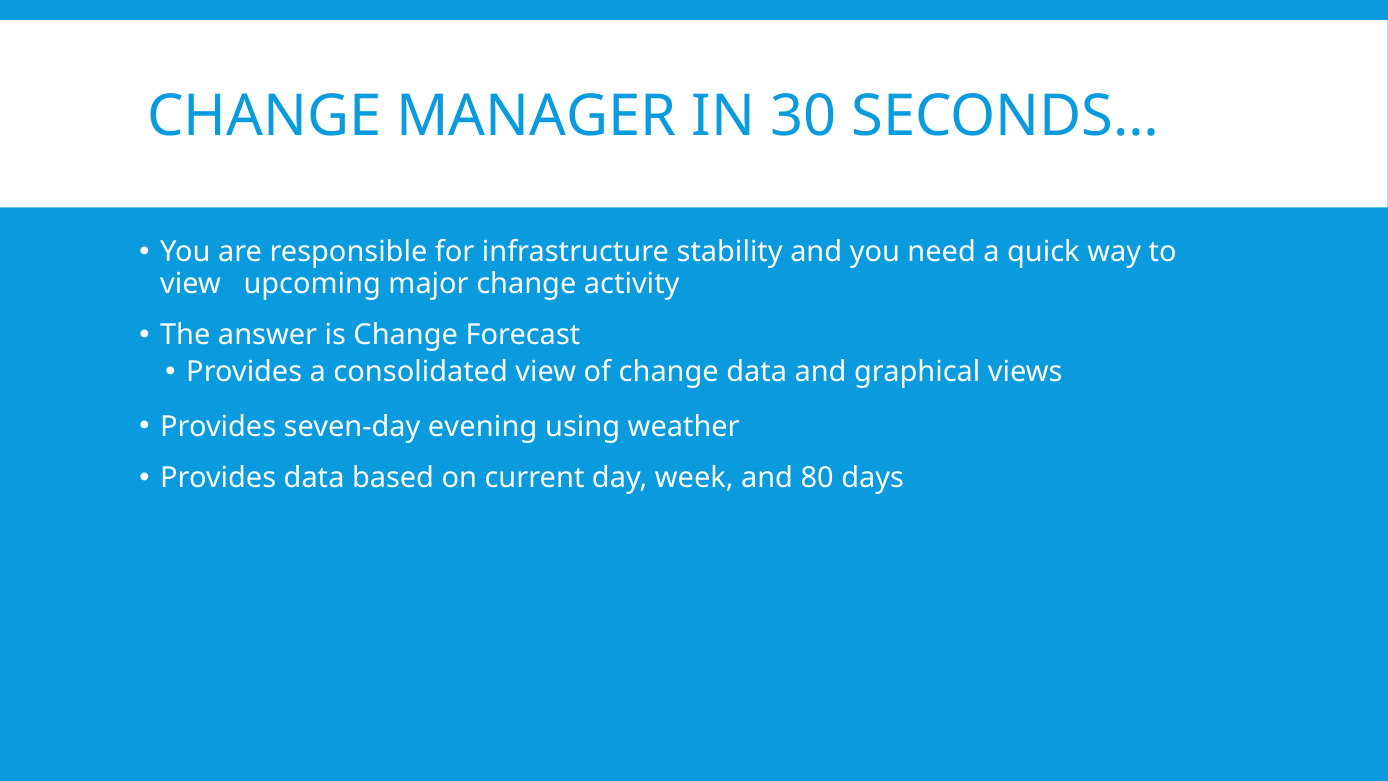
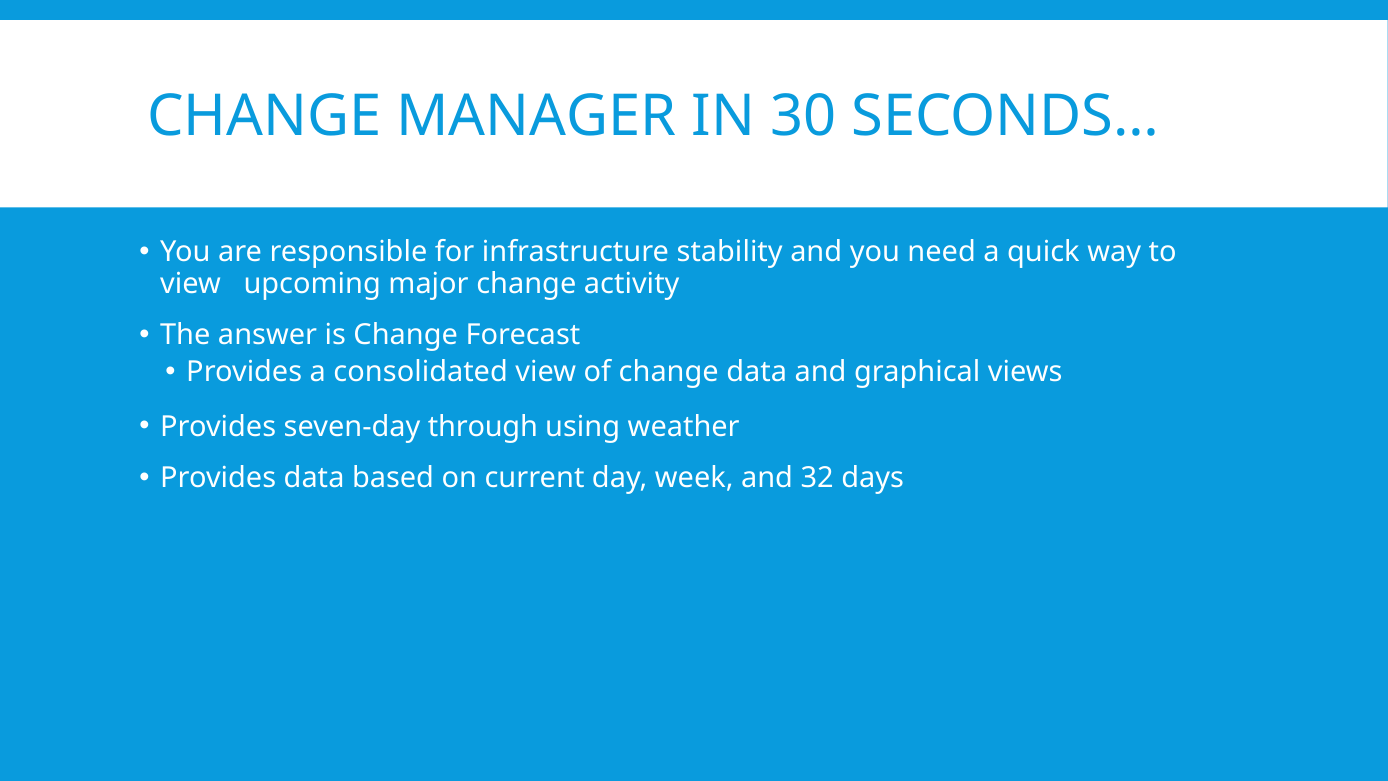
evening: evening -> through (483, 426)
80: 80 -> 32 (817, 478)
